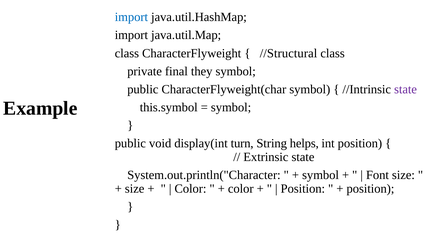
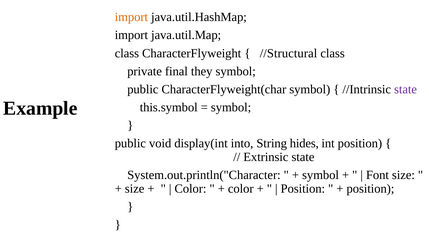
import colour: blue -> orange (131, 17)
turn: turn -> into (242, 143)
helps: helps -> hides (304, 143)
